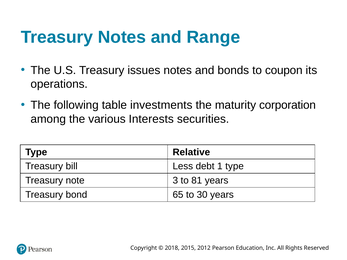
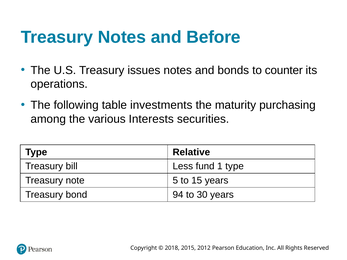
Range: Range -> Before (214, 37)
coupon: coupon -> counter (284, 70)
corporation: corporation -> purchasing (287, 105)
debt: debt -> fund (205, 166)
3: 3 -> 5 (175, 181)
81: 81 -> 15 (197, 181)
65: 65 -> 94 (178, 195)
